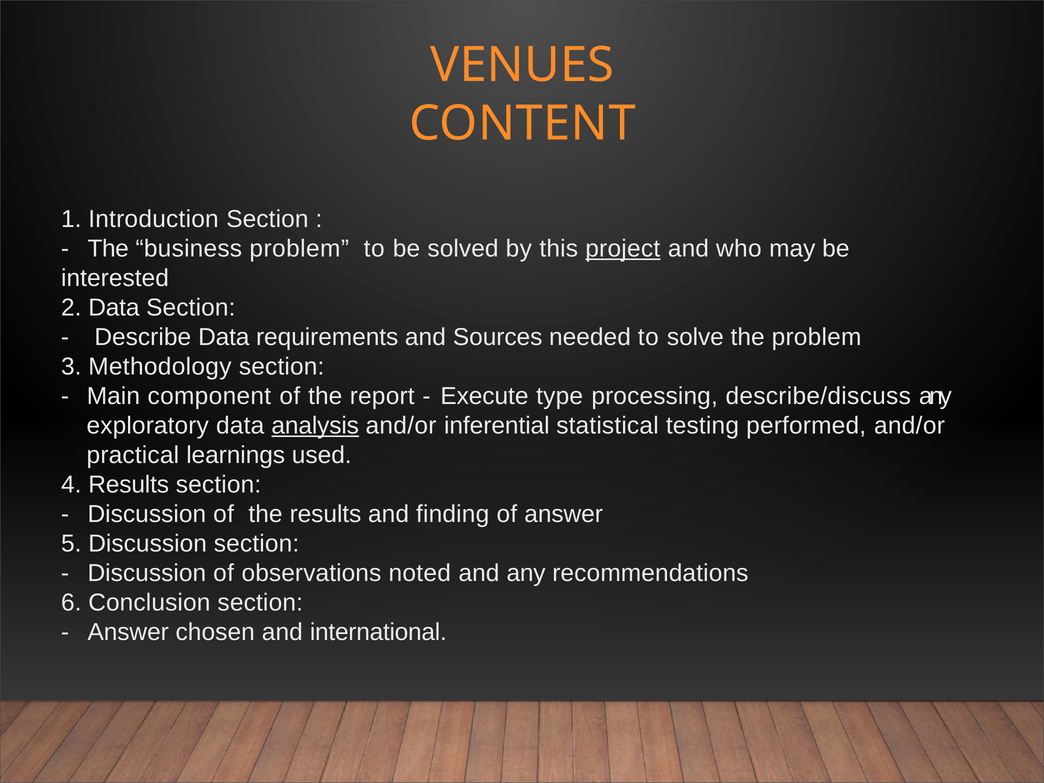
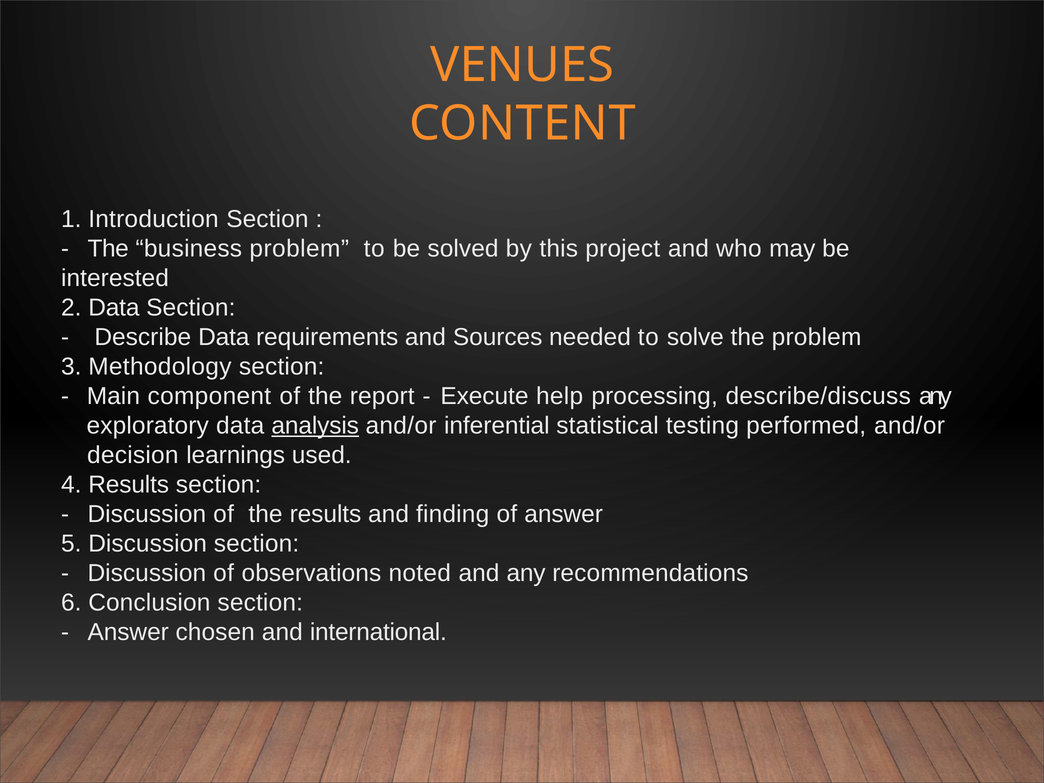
project underline: present -> none (623, 249)
type: type -> help (560, 396)
practical: practical -> decision (133, 455)
